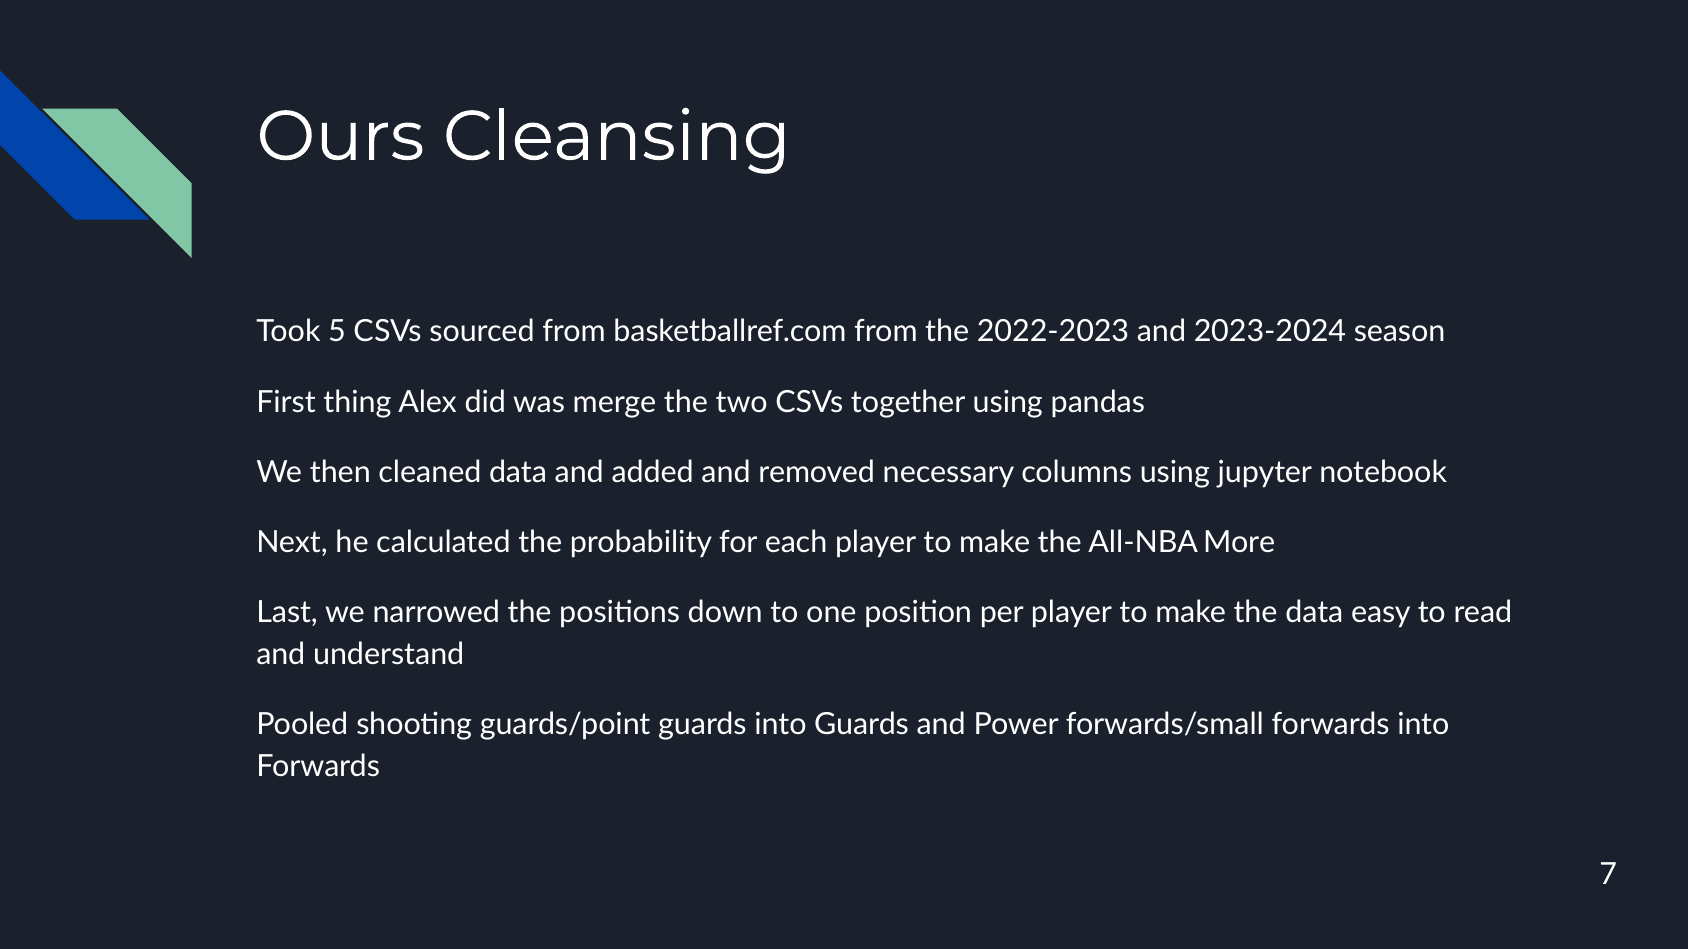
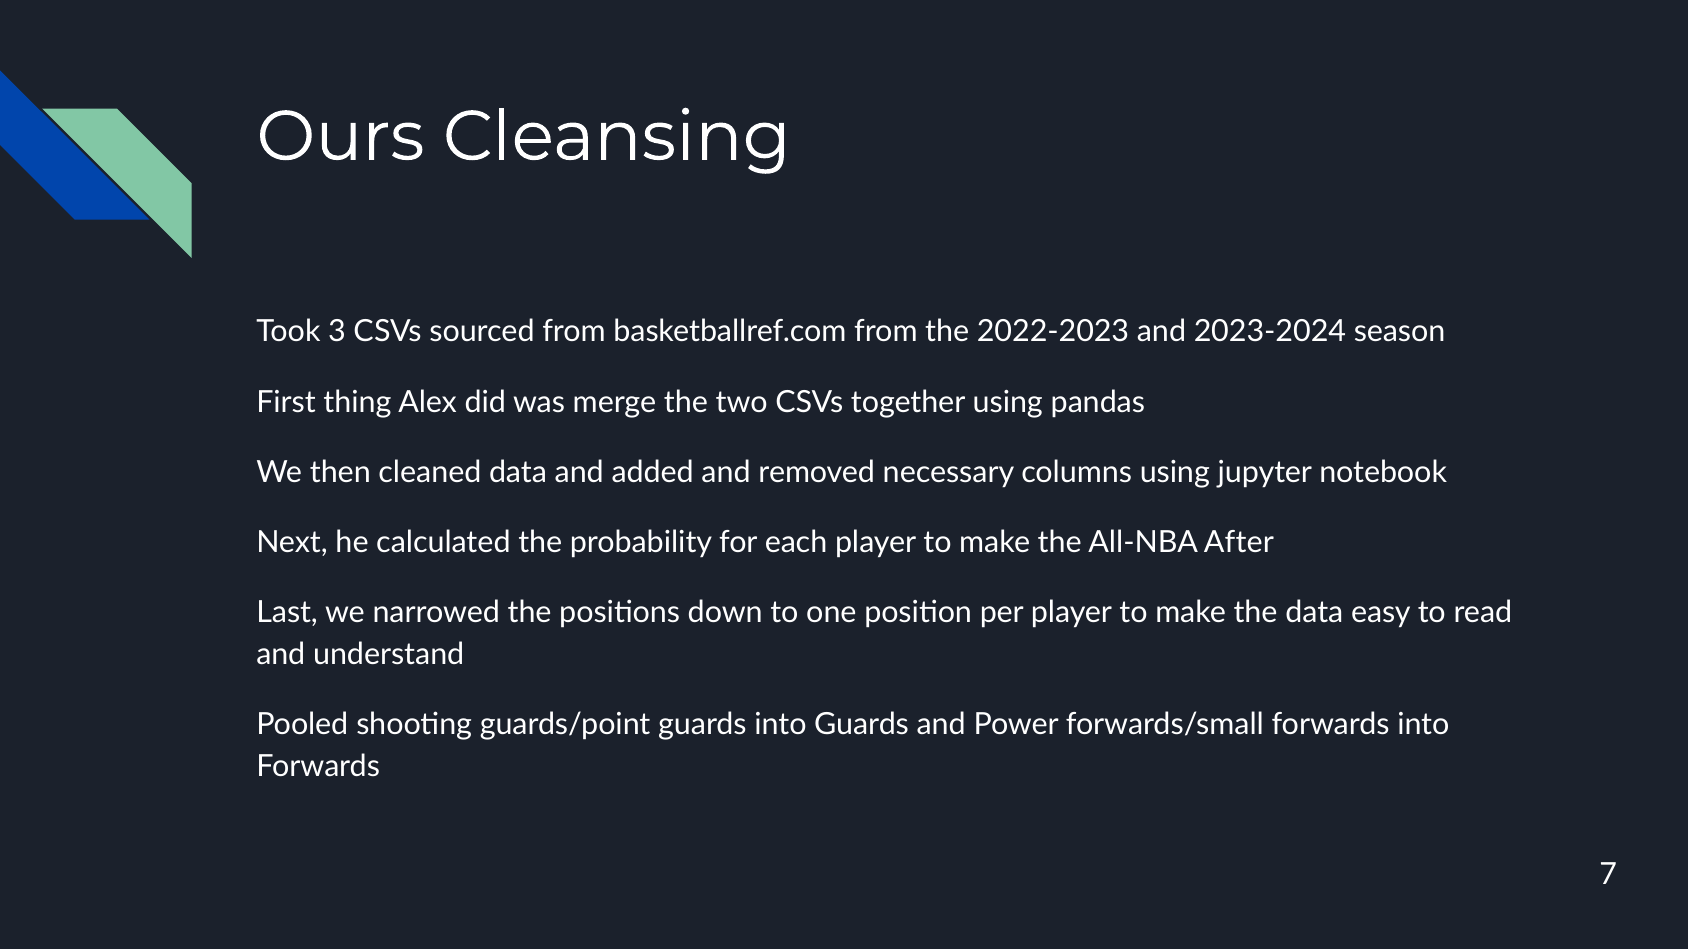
5: 5 -> 3 (337, 332)
More: More -> After (1239, 543)
